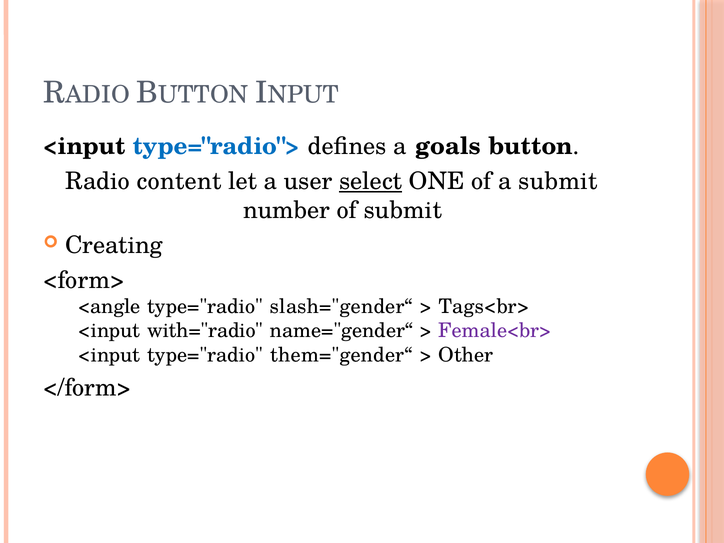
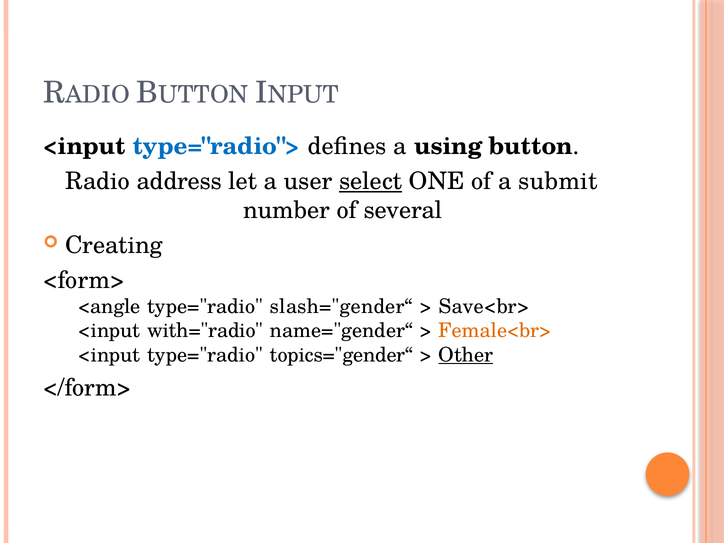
goals: goals -> using (448, 146)
content: content -> address (179, 181)
of submit: submit -> several (403, 210)
Tags<br>: Tags<br> -> Save<br> (484, 307)
Female<br> colour: purple -> orange (495, 331)
them="gender“: them="gender“ -> topics="gender“ (341, 355)
Other underline: none -> present (466, 355)
